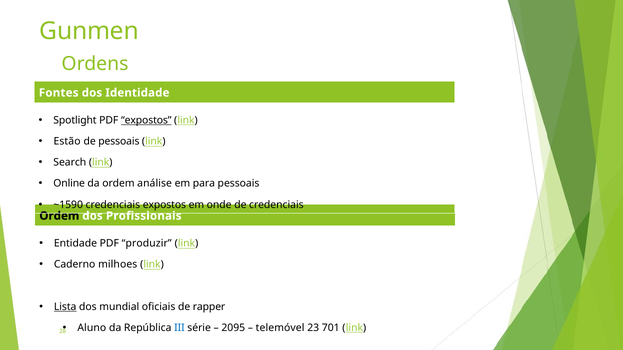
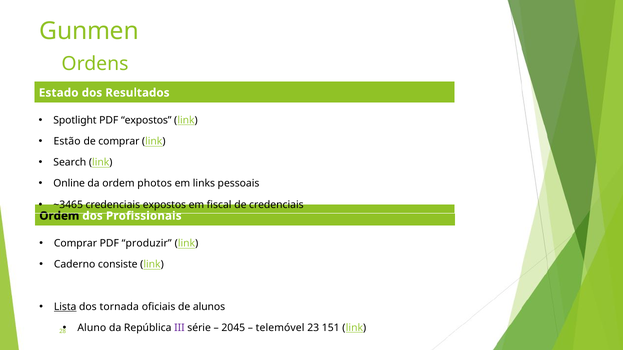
Fontes: Fontes -> Estado (59, 93)
Identidade: Identidade -> Resultados (137, 93)
expostos underline: present -> none (146, 120)
de pessoais: pessoais -> comprar (119, 141)
análise: análise -> photos (155, 184)
para: para -> links (204, 184)
~1590: ~1590 -> ~3465 (68, 205)
onde: onde -> fiscal (219, 205)
Entidade: Entidade -> Comprar (75, 244)
milhoes: milhoes -> consiste (118, 265)
mundial: mundial -> tornada (119, 307)
rapper: rapper -> alunos (209, 307)
III colour: blue -> purple (179, 328)
2095: 2095 -> 2045 (233, 328)
701: 701 -> 151 (331, 328)
